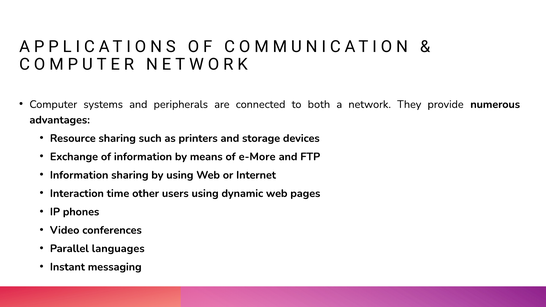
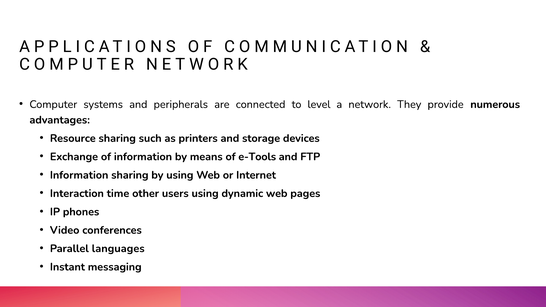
both: both -> level (319, 104)
e-More: e-More -> e-Tools (257, 157)
